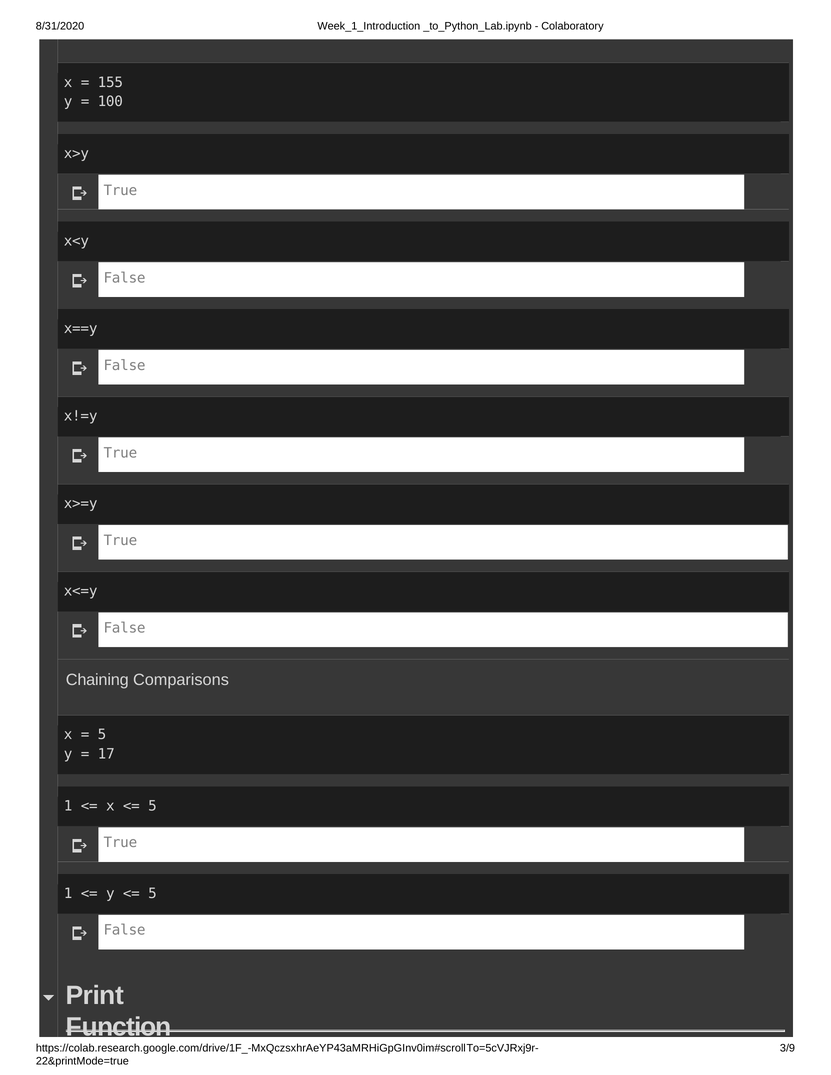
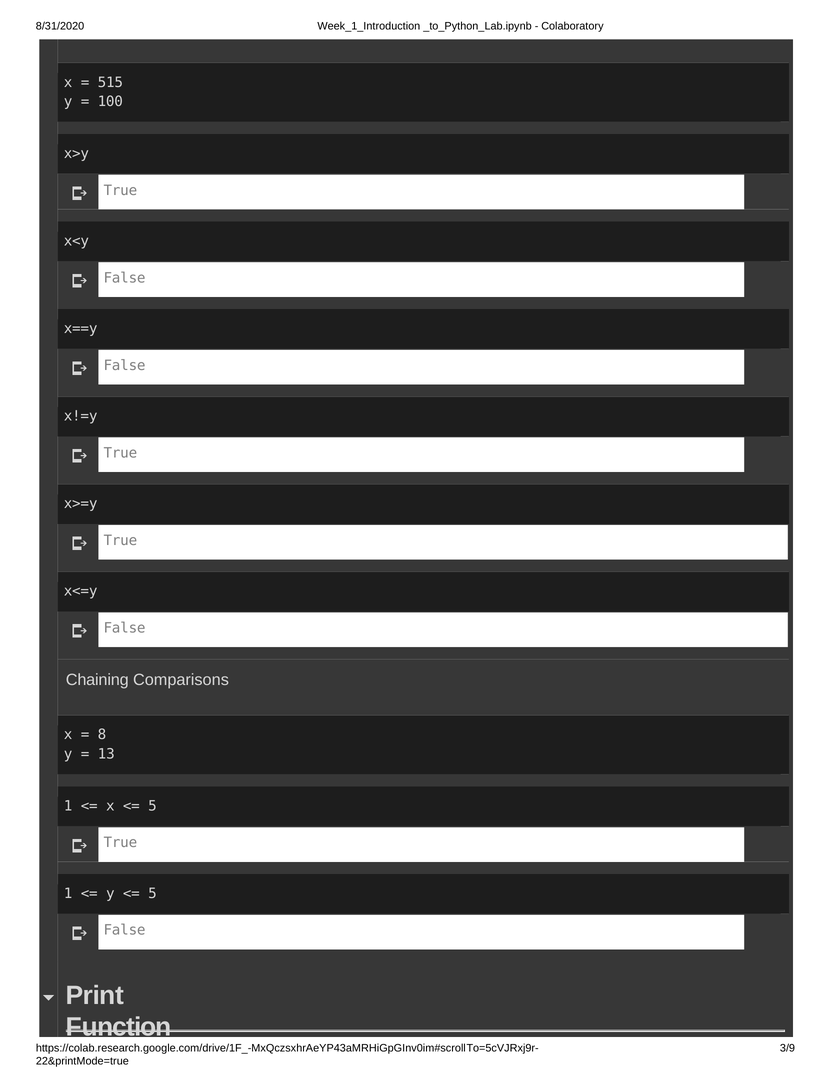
155: 155 -> 515 (110, 83)
5: 5 -> 8 (102, 735)
17: 17 -> 13 (106, 754)
